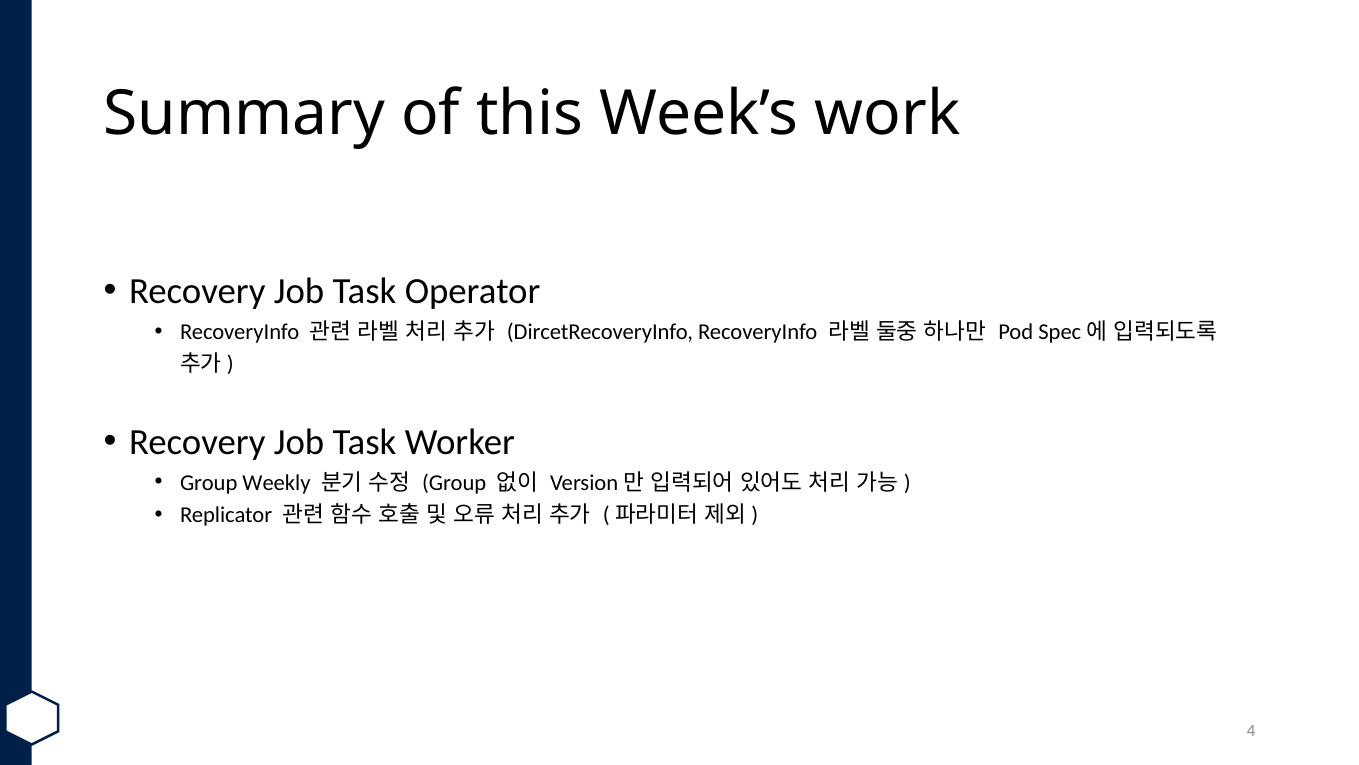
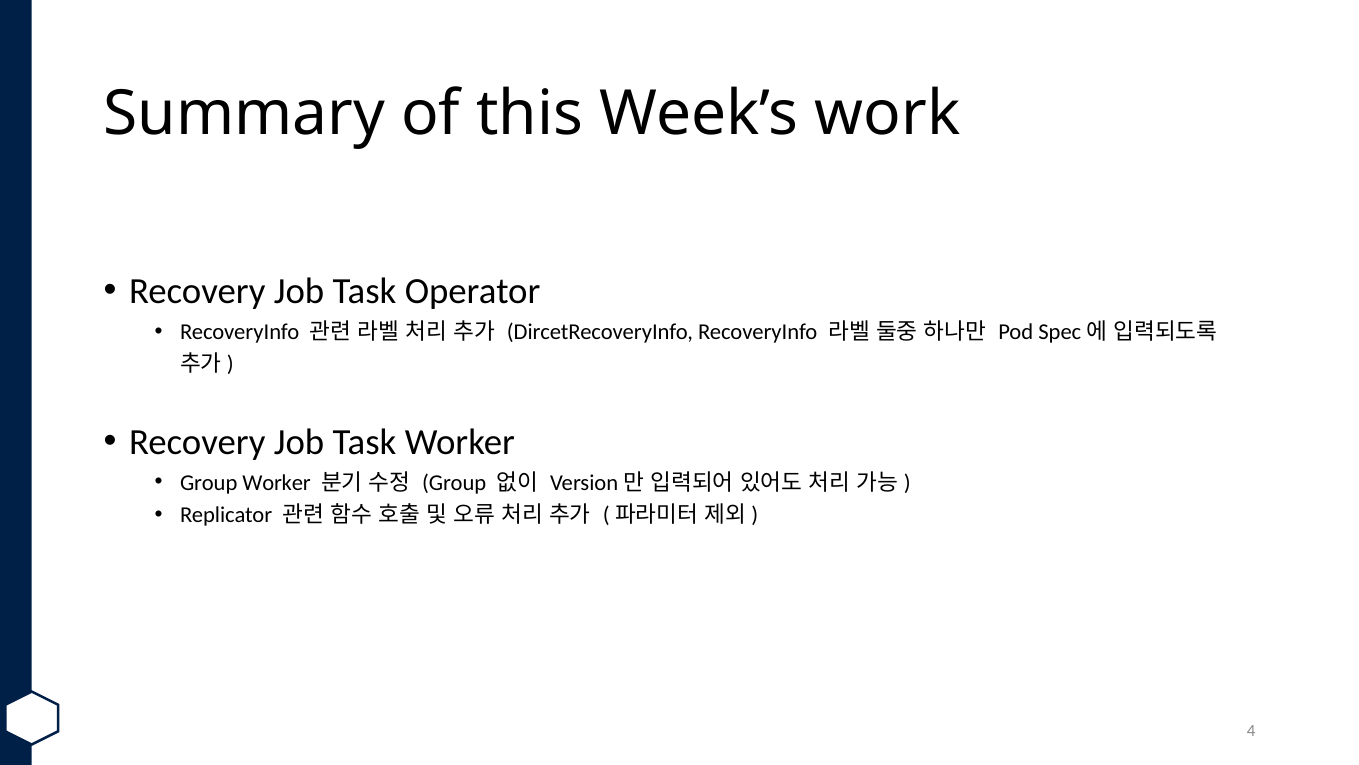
Group Weekly: Weekly -> Worker (277, 482)
